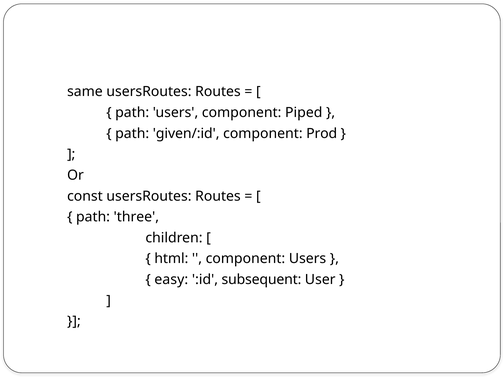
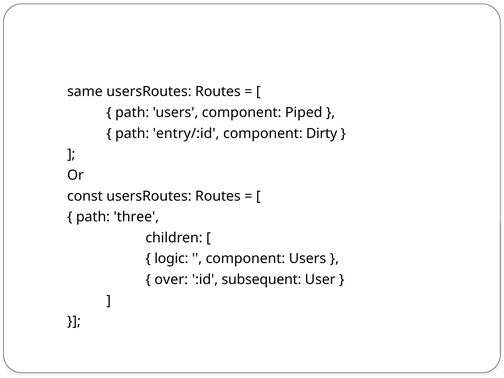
given/:id: given/:id -> entry/:id (186, 133)
Prod: Prod -> Dirty (322, 133)
html: html -> logic (171, 259)
easy: easy -> over (171, 280)
